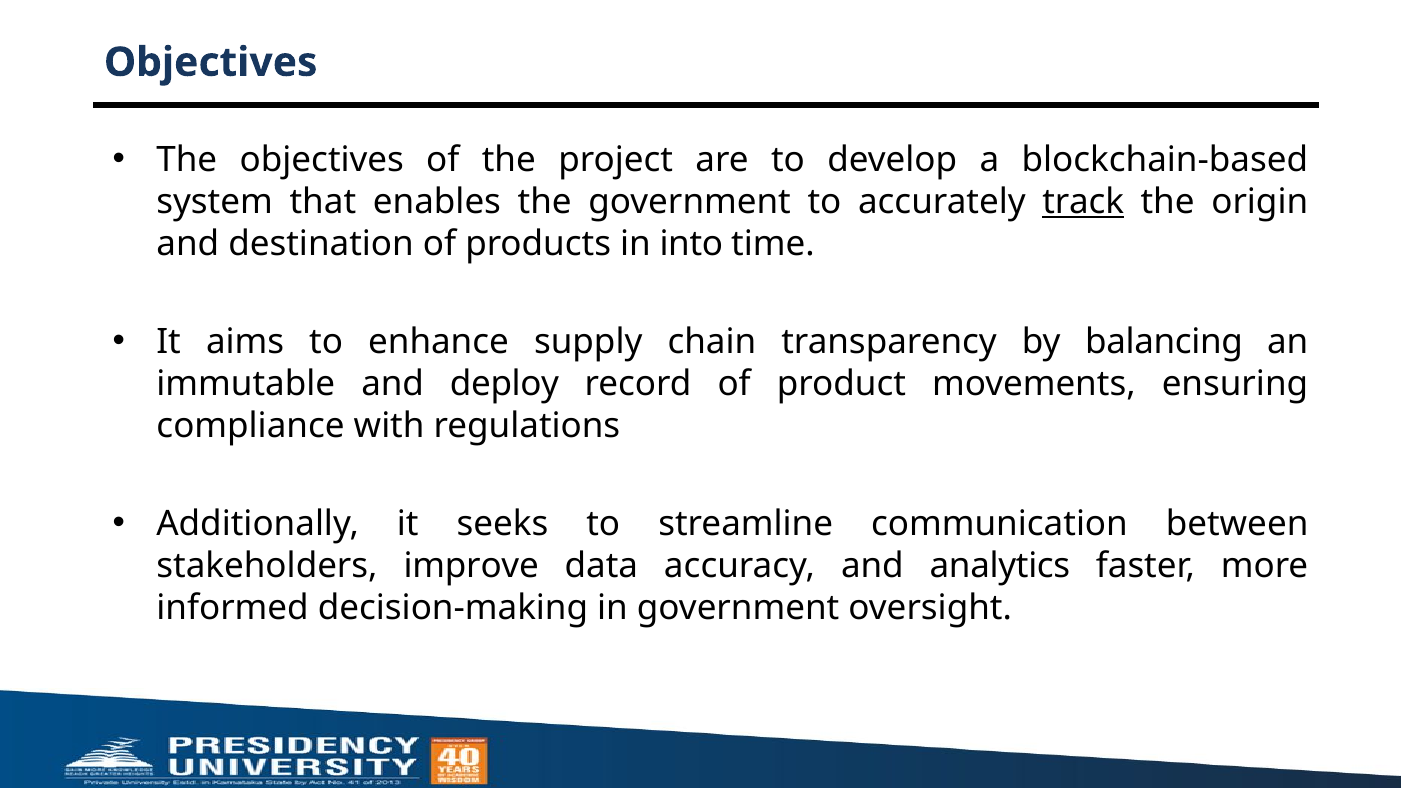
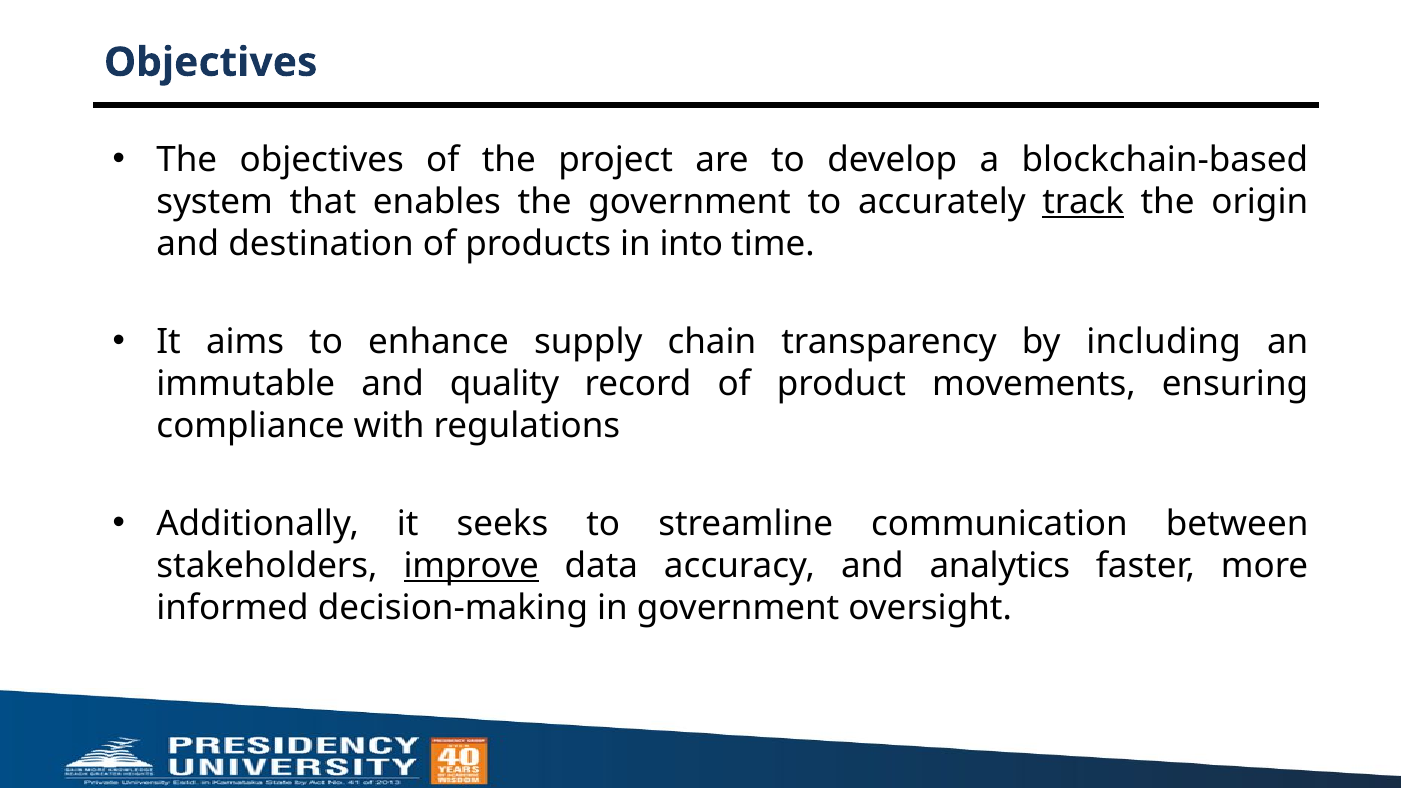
balancing: balancing -> including (1164, 342)
deploy: deploy -> quality (505, 384)
improve underline: none -> present (471, 566)
